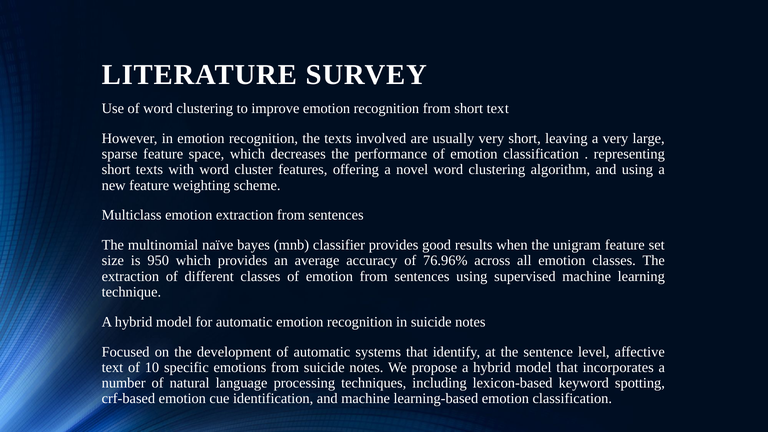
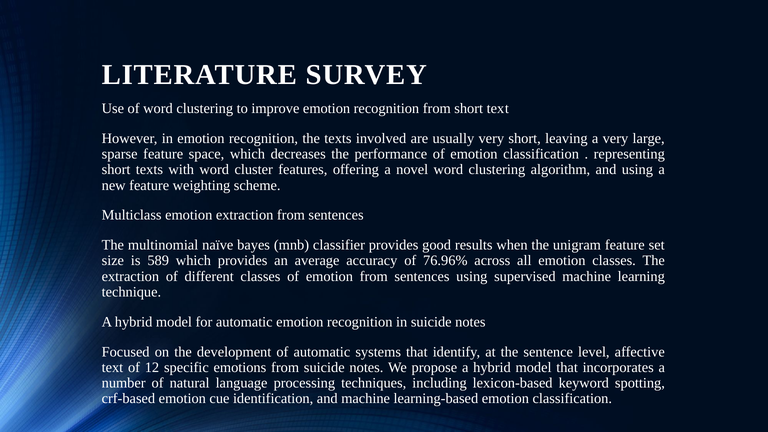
950: 950 -> 589 (158, 261)
10: 10 -> 12 (152, 367)
